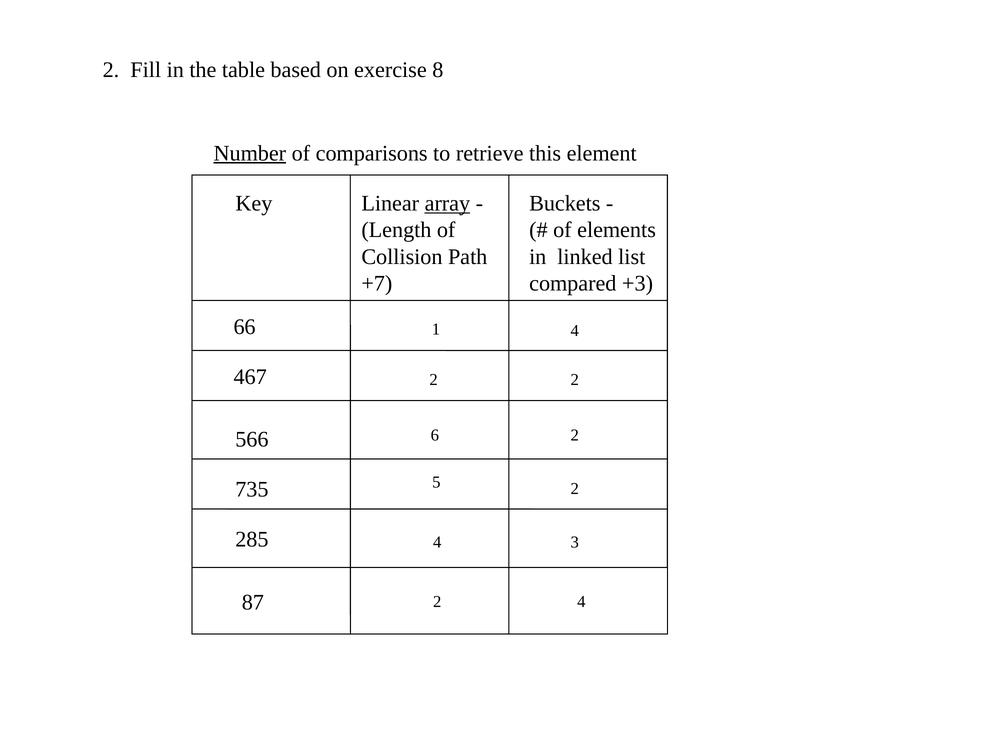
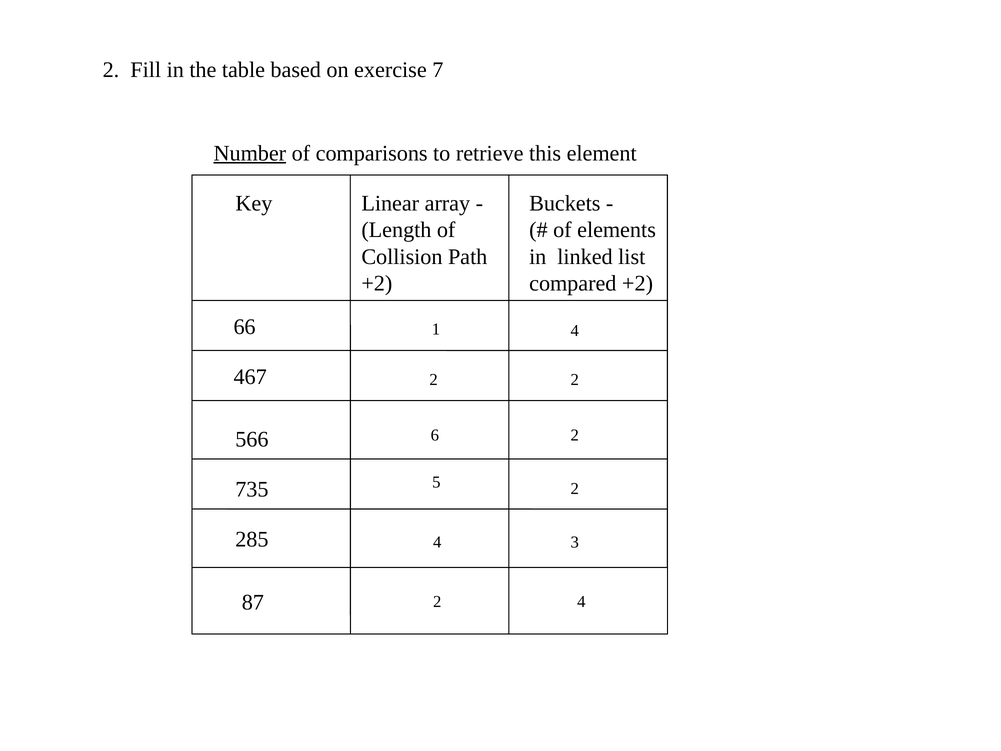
8: 8 -> 7 (438, 70)
array underline: present -> none (447, 203)
+7: +7 -> +2 (377, 283)
compared +3: +3 -> +2 (638, 283)
